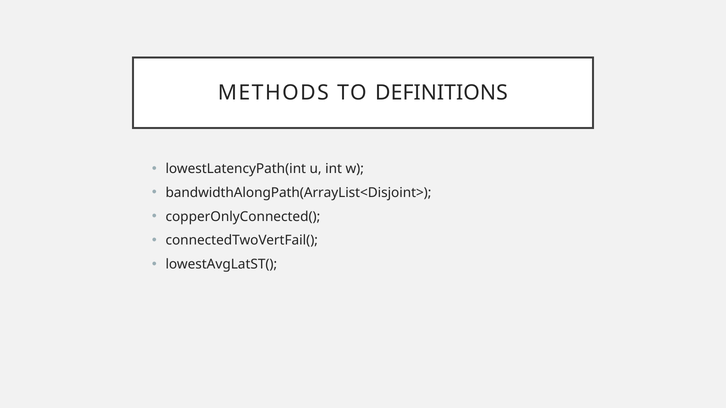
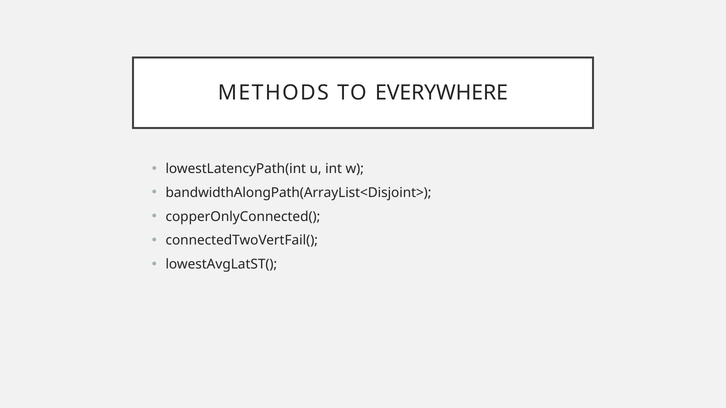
DEFINITIONS: DEFINITIONS -> EVERYWHERE (442, 93)
